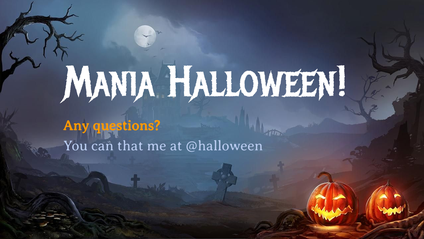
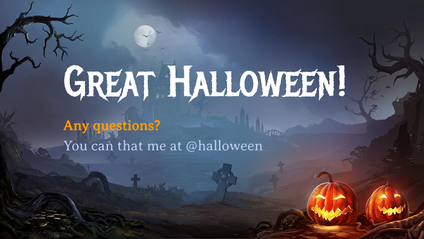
Mania: Mania -> Great (109, 82)
